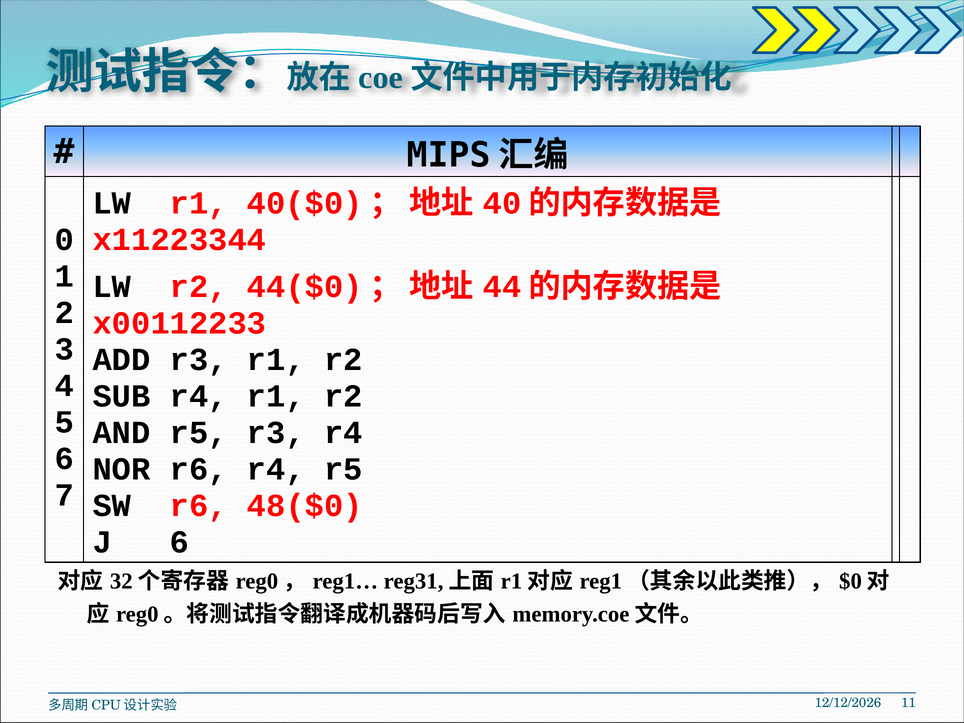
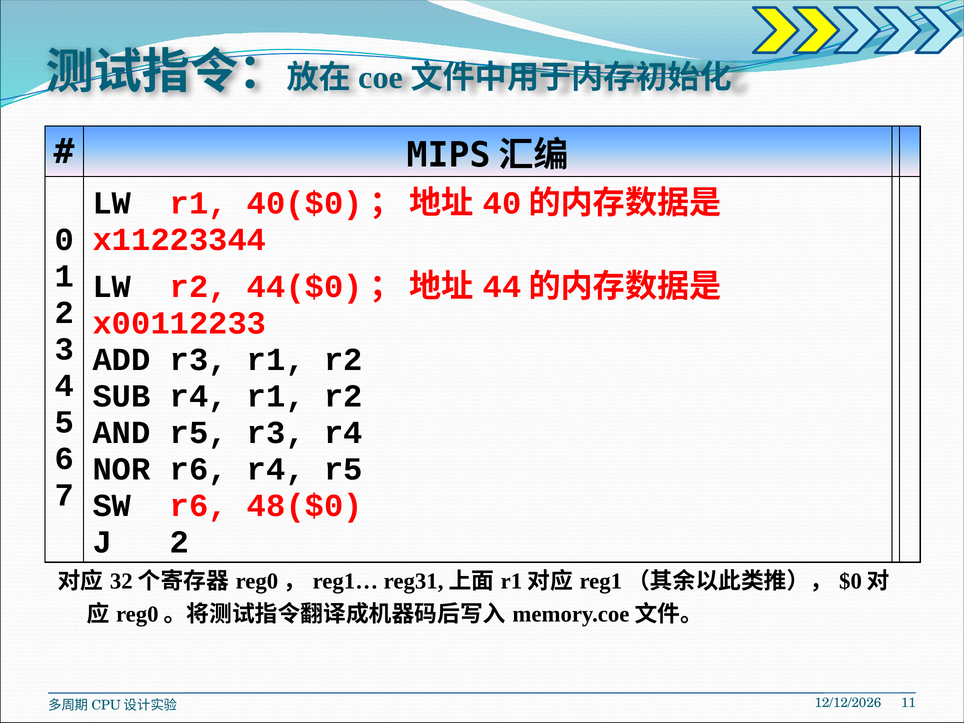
J 6: 6 -> 2 (179, 542)
